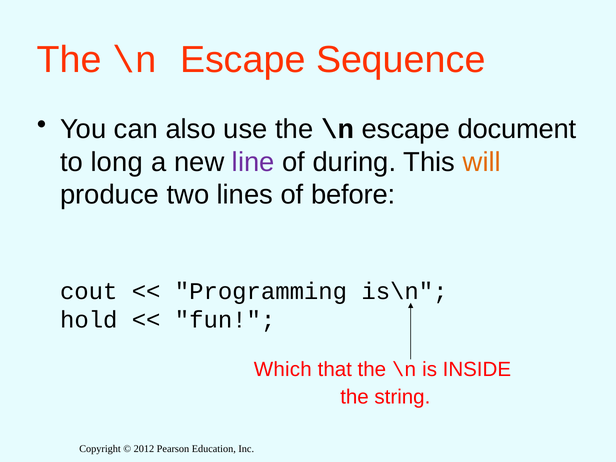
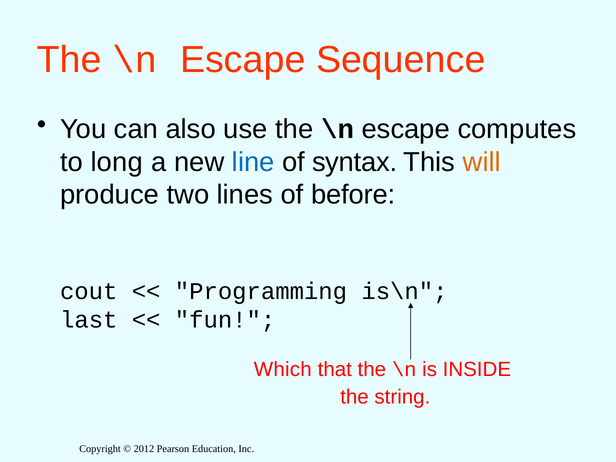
document: document -> computes (517, 129)
line colour: purple -> blue (253, 162)
during: during -> syntax (355, 162)
hold: hold -> last (89, 320)
